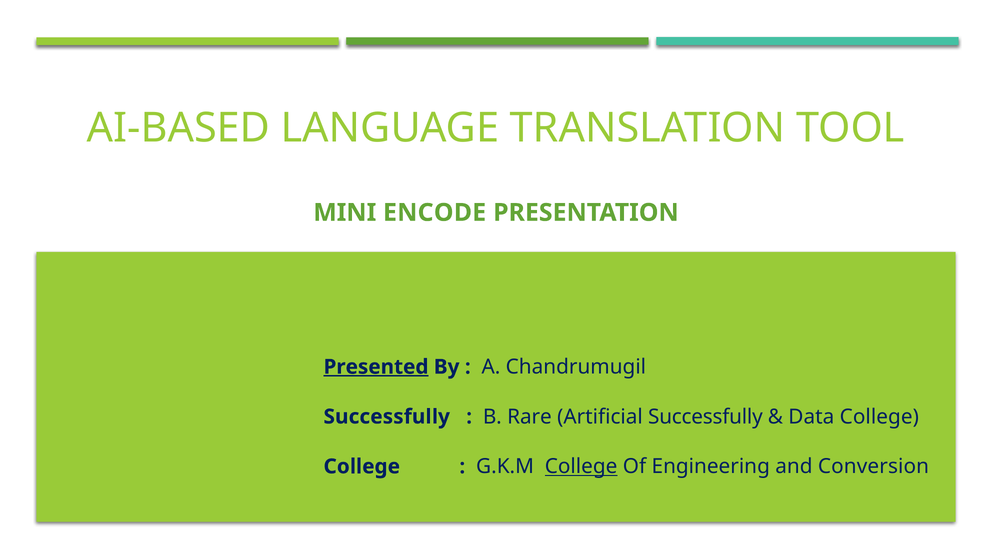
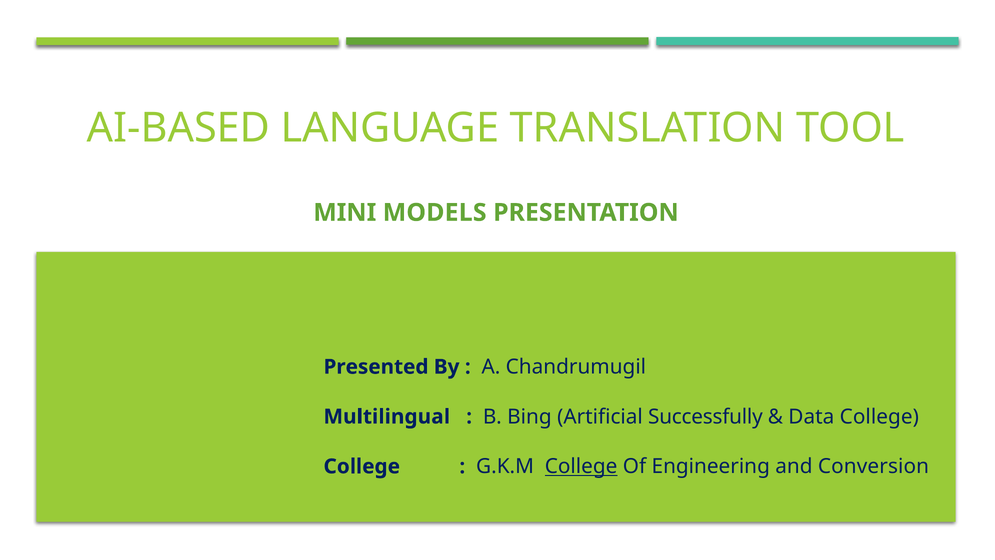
ENCODE: ENCODE -> MODELS (435, 213)
Presented underline: present -> none (376, 367)
Successfully: Successfully -> Multilingual (387, 416)
Rare: Rare -> Bing (529, 416)
